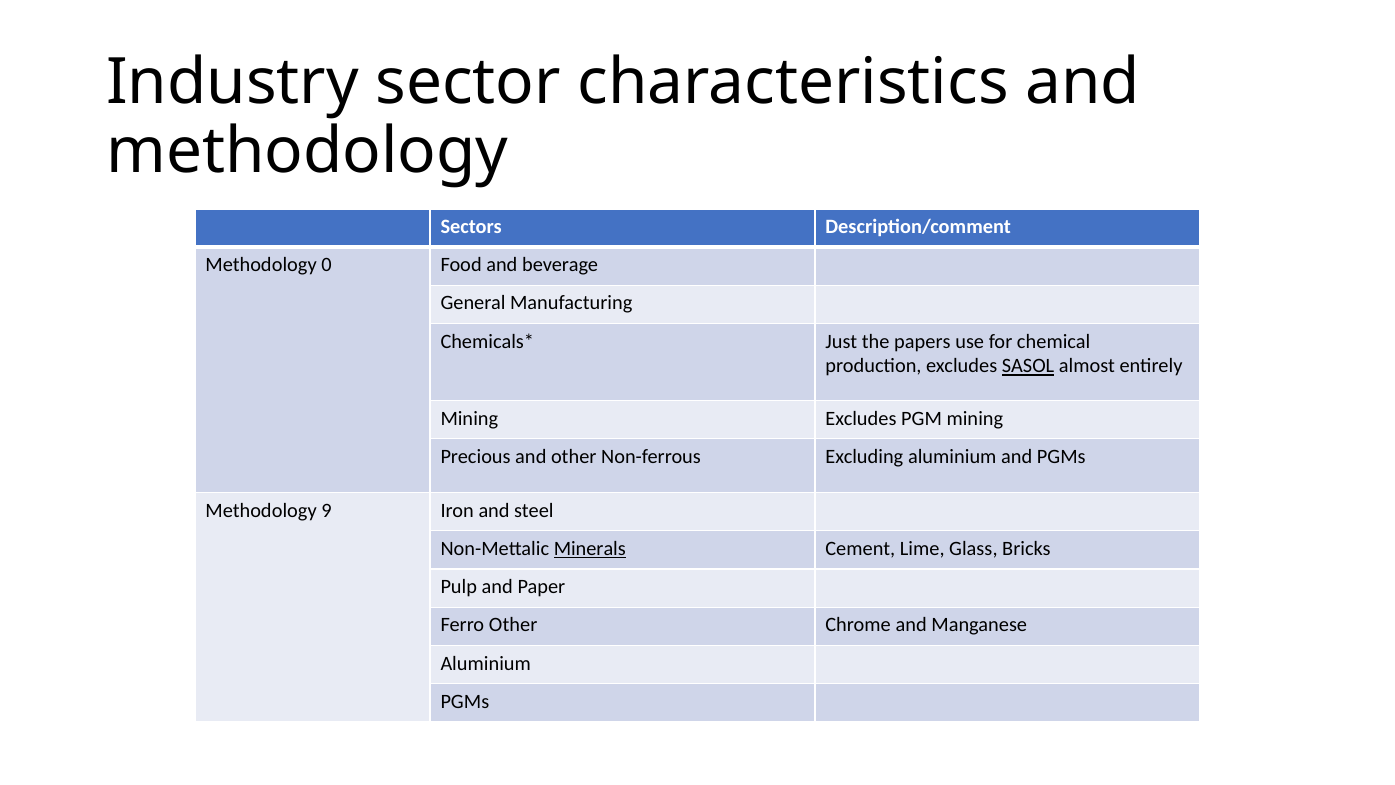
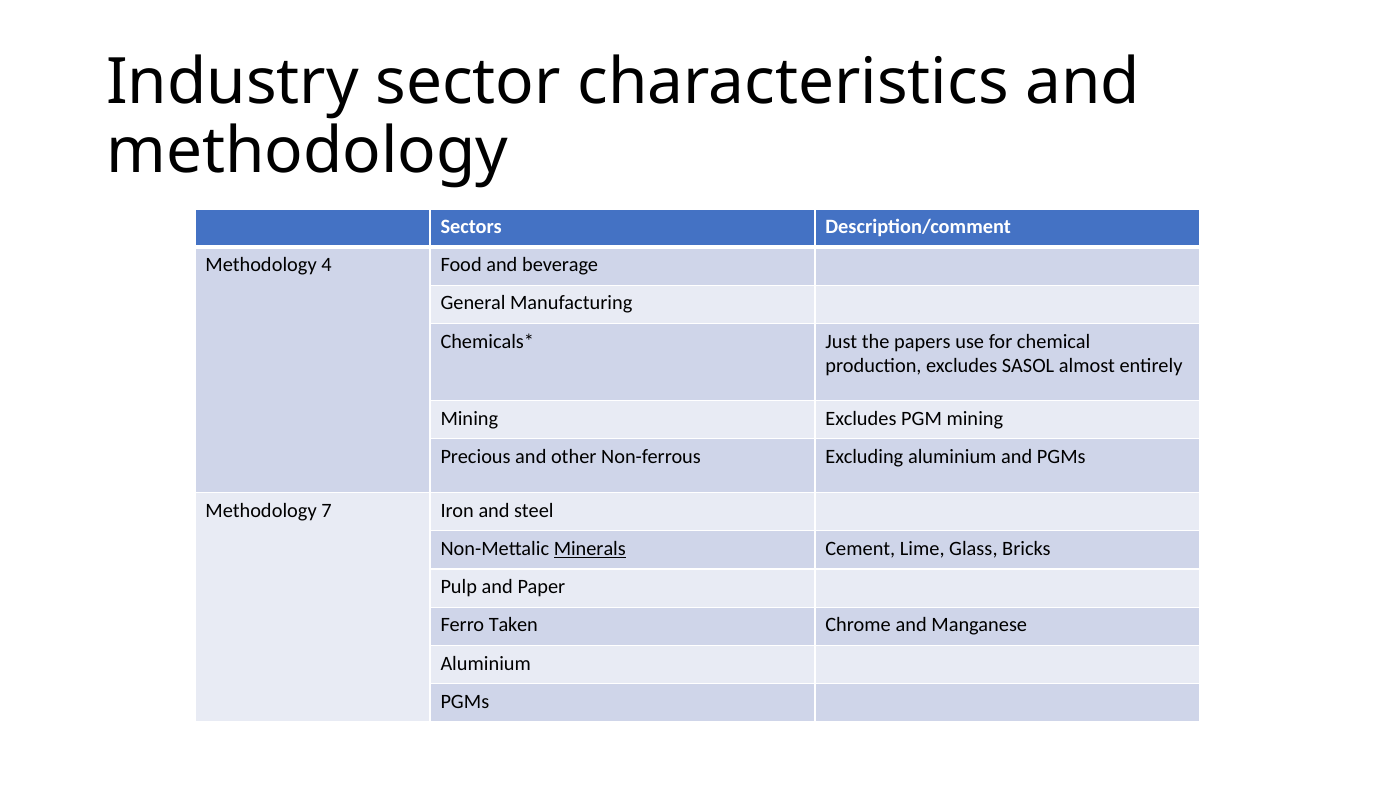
0: 0 -> 4 (327, 265)
SASOL underline: present -> none (1028, 366)
9: 9 -> 7 (327, 510)
Ferro Other: Other -> Taken (513, 625)
